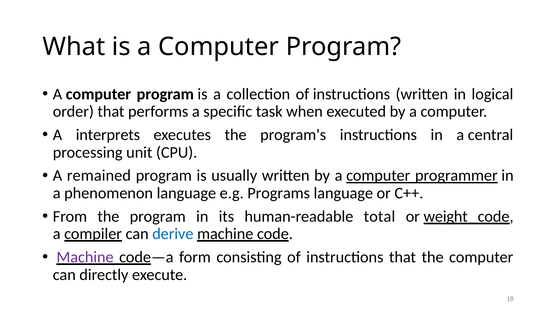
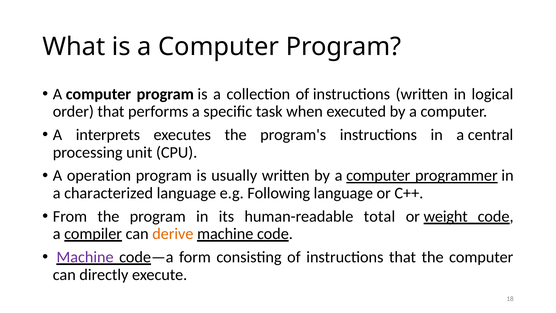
remained: remained -> operation (99, 175)
phenomenon: phenomenon -> characterized (109, 193)
Programs: Programs -> Following (279, 193)
derive colour: blue -> orange (173, 234)
